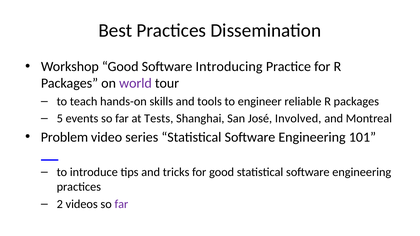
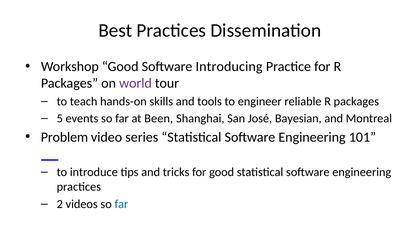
Tests: Tests -> Been (159, 119)
Involved: Involved -> Bayesian (298, 119)
far colour: purple -> blue (121, 204)
